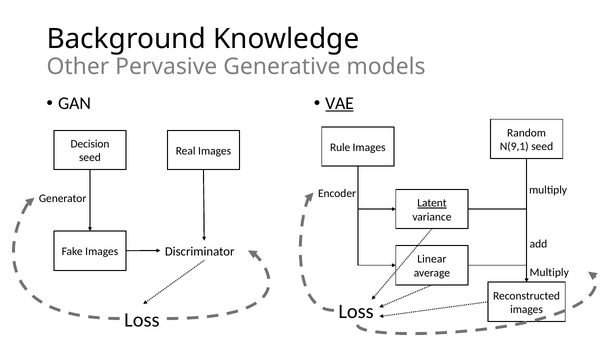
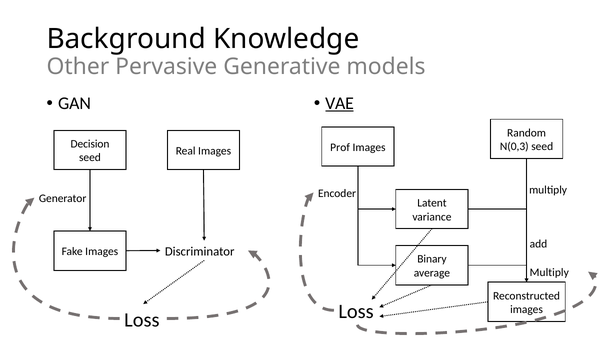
N(9,1: N(9,1 -> N(0,3 (514, 146)
Rule: Rule -> Prof (340, 147)
Latent underline: present -> none (432, 203)
Linear: Linear -> Binary (432, 259)
